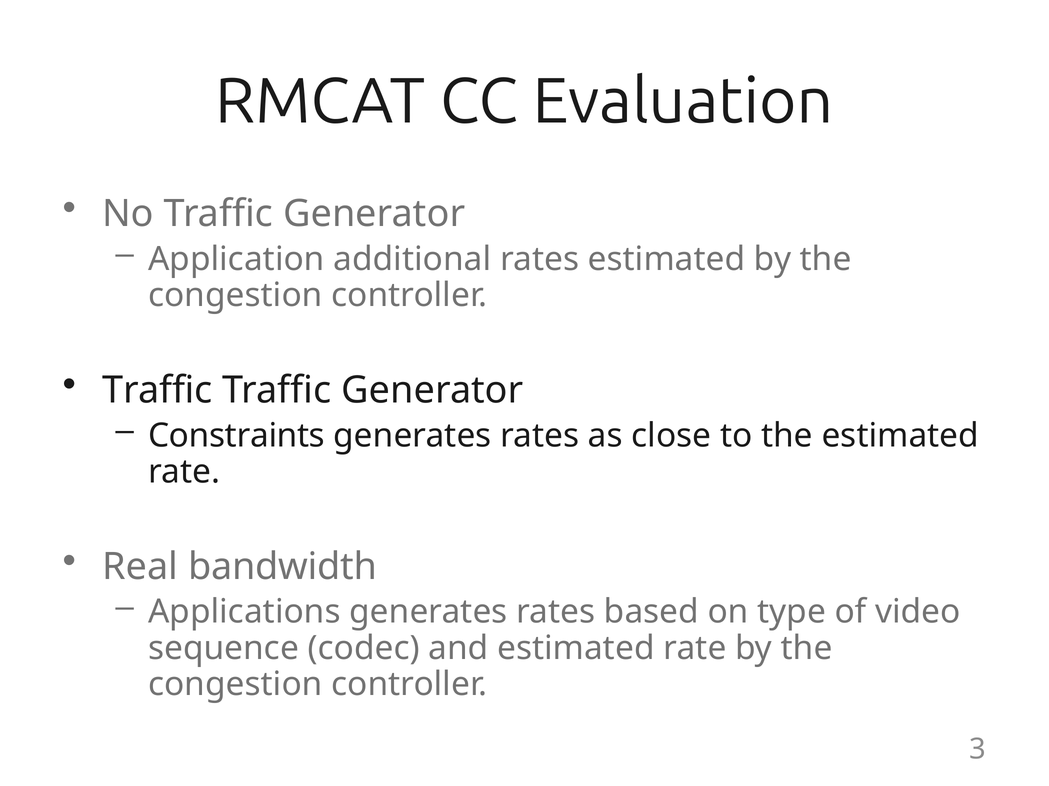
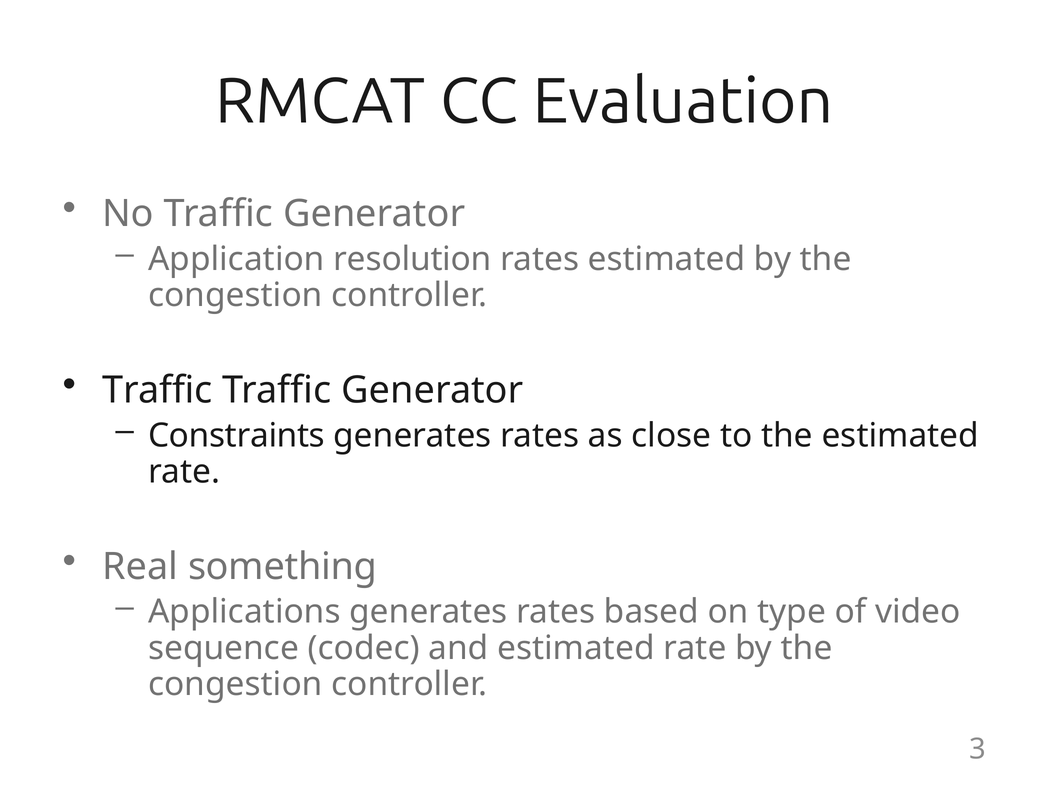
additional: additional -> resolution (412, 259)
bandwidth: bandwidth -> something (283, 567)
